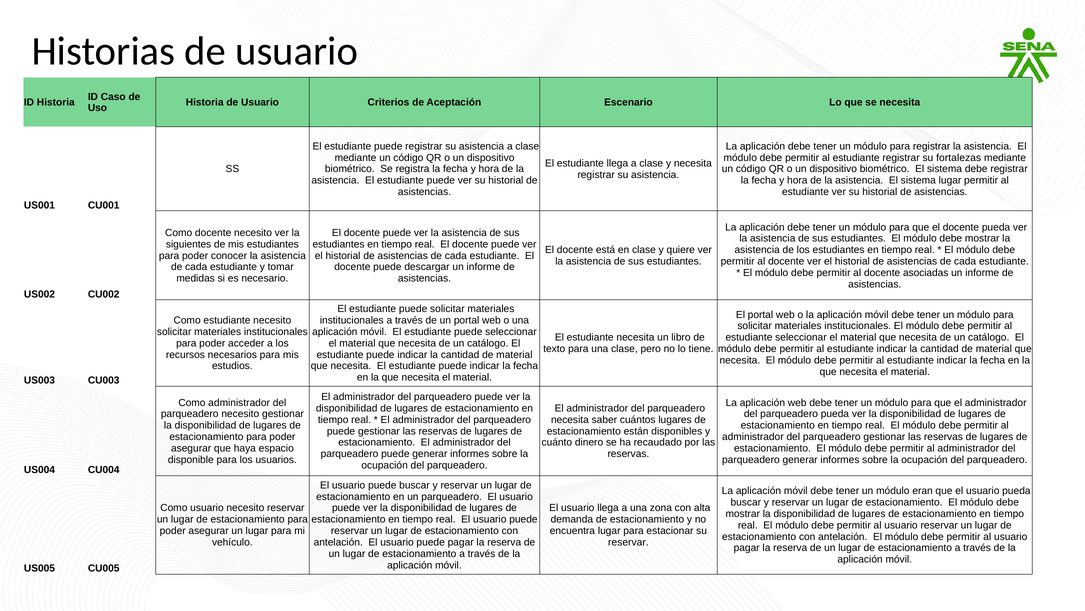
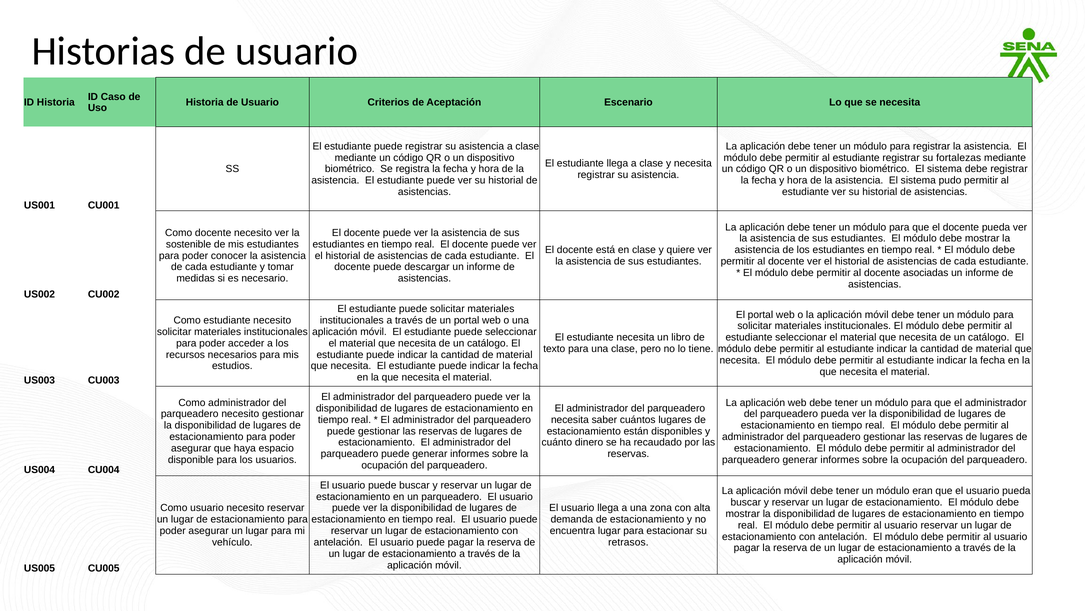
sistema lugar: lugar -> pudo (950, 180)
siguientes: siguientes -> sostenible (189, 244)
reservar: reservar -> retrasos (628, 542)
